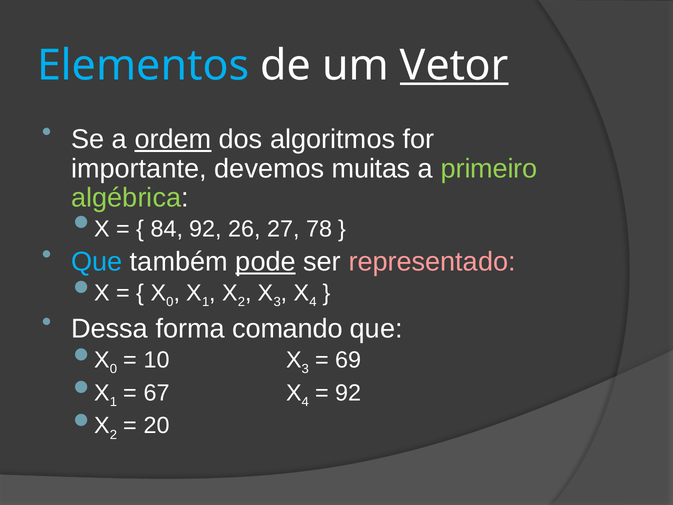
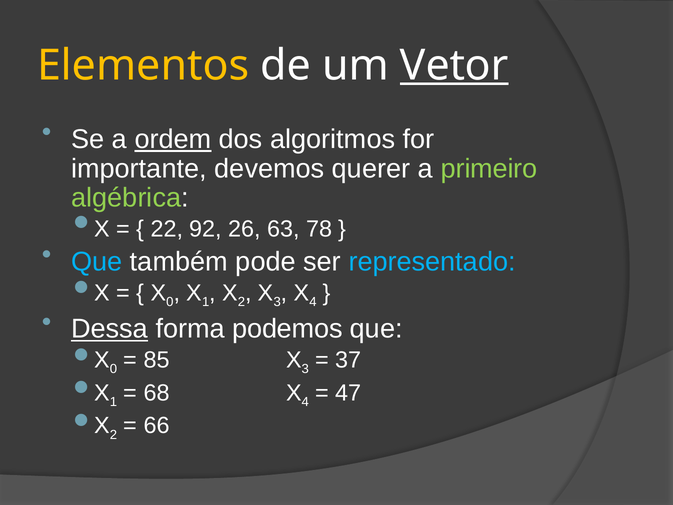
Elementos colour: light blue -> yellow (143, 65)
muitas: muitas -> querer (371, 169)
84: 84 -> 22 (167, 229)
27: 27 -> 63 (283, 229)
pode underline: present -> none (266, 262)
representado colour: pink -> light blue (432, 262)
Dessa underline: none -> present (110, 329)
comando: comando -> podemos (288, 329)
10: 10 -> 85 (157, 360)
69: 69 -> 37 (348, 360)
67: 67 -> 68 (157, 393)
92: 92 -> 47 (348, 393)
20: 20 -> 66 (157, 426)
